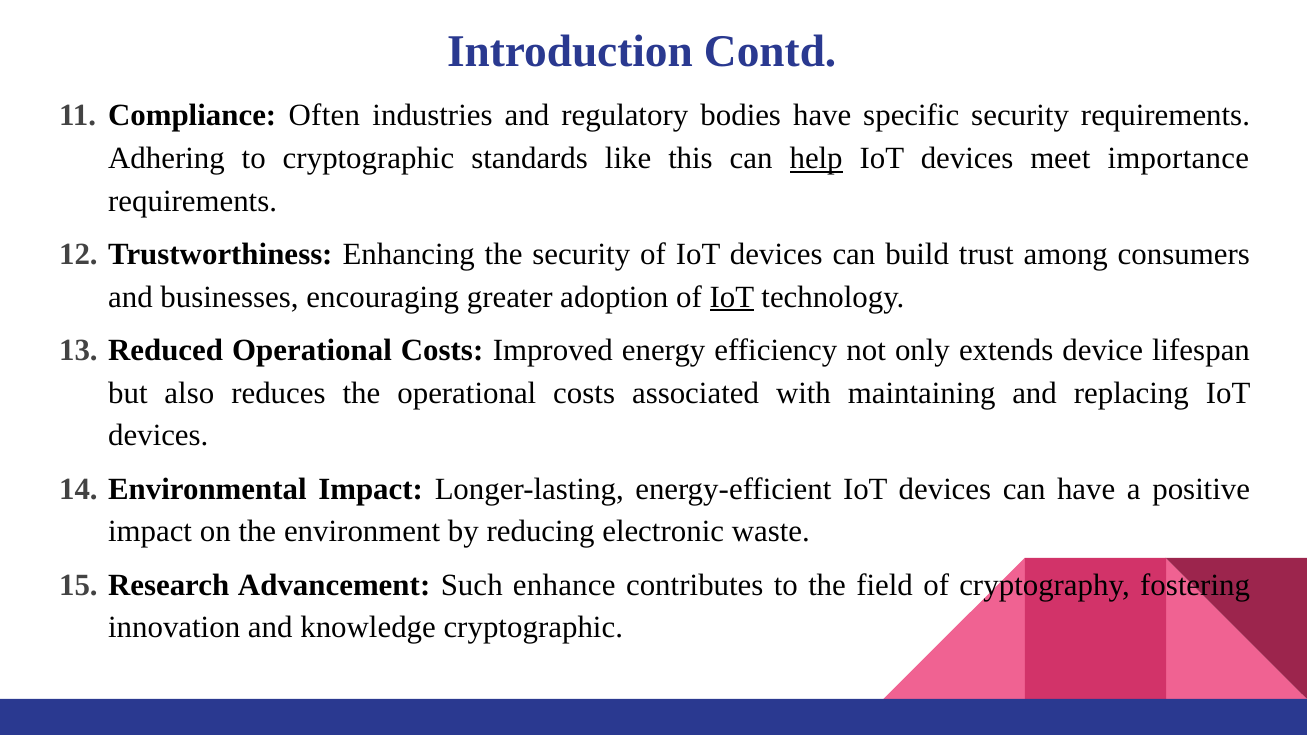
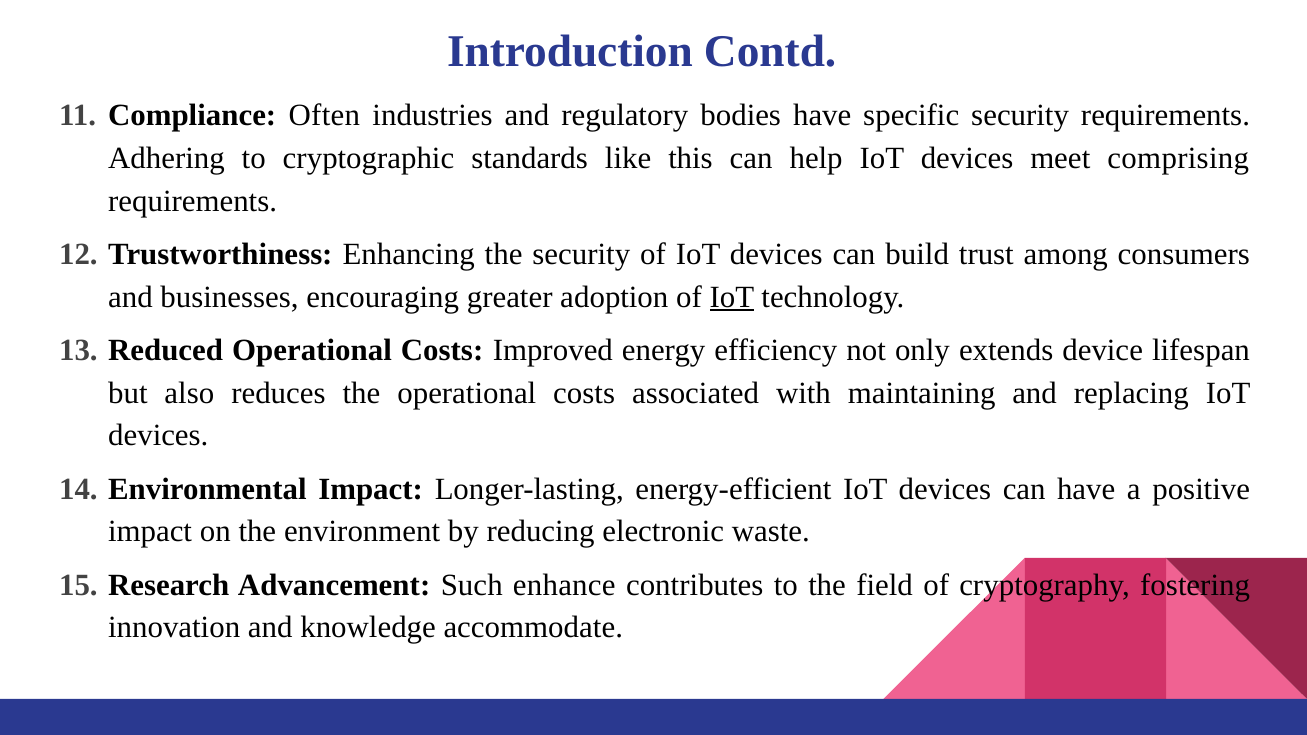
help underline: present -> none (816, 158)
importance: importance -> comprising (1178, 158)
knowledge cryptographic: cryptographic -> accommodate (533, 628)
